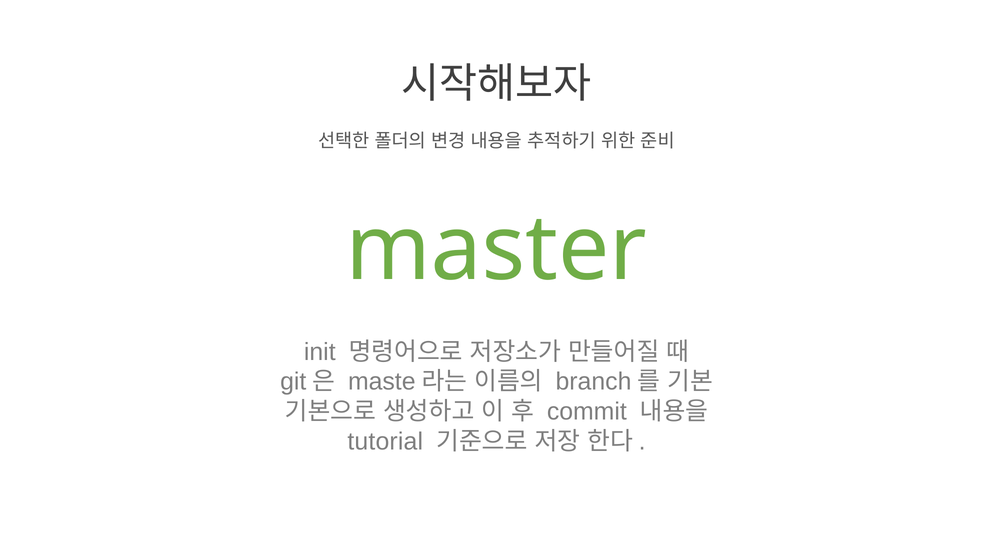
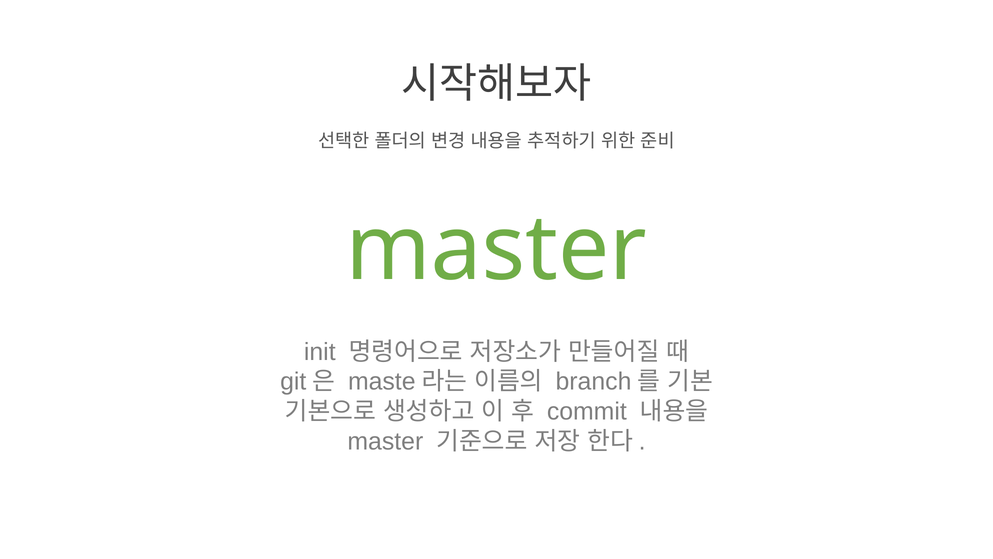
tutorial: tutorial -> master (385, 441)
